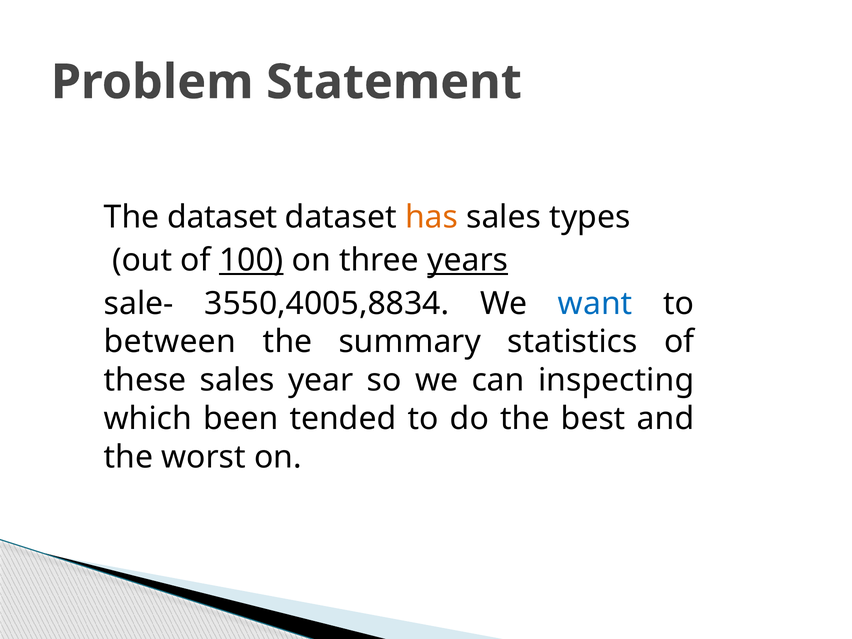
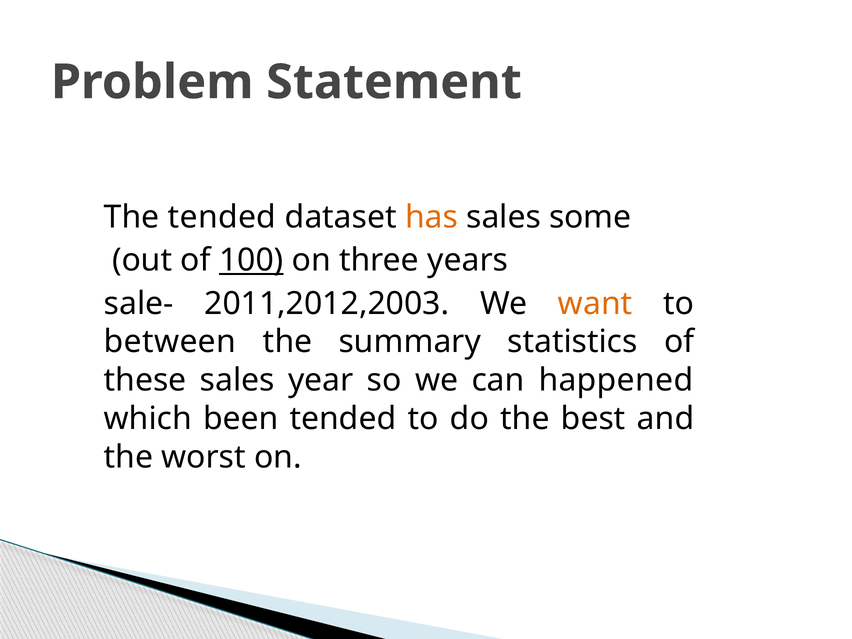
The dataset: dataset -> tended (222, 217)
types: types -> some (590, 217)
years underline: present -> none (468, 260)
3550,4005,8834: 3550,4005,8834 -> 2011,2012,2003 (327, 304)
want colour: blue -> orange (595, 304)
inspecting: inspecting -> happened (616, 380)
